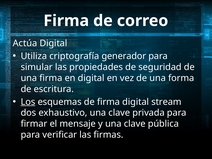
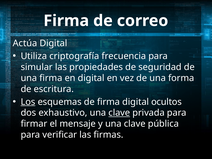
generador: generador -> frecuencia (124, 56)
stream: stream -> ocultos (166, 102)
clave underline: none -> present (119, 113)
